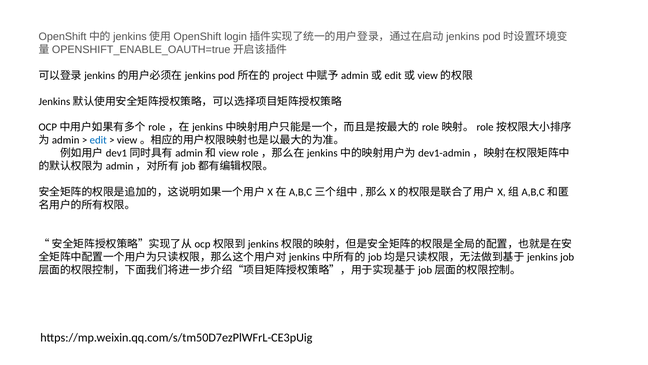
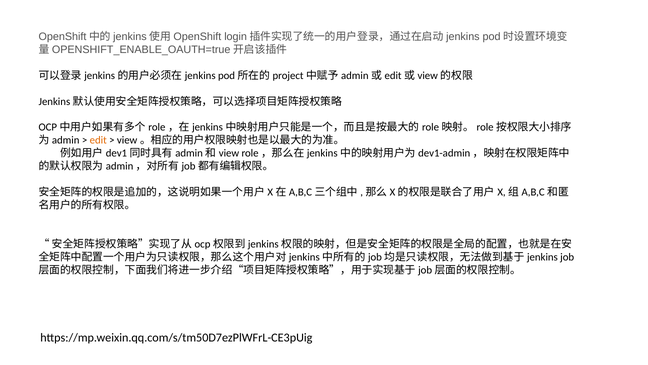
edit colour: blue -> orange (98, 140)
